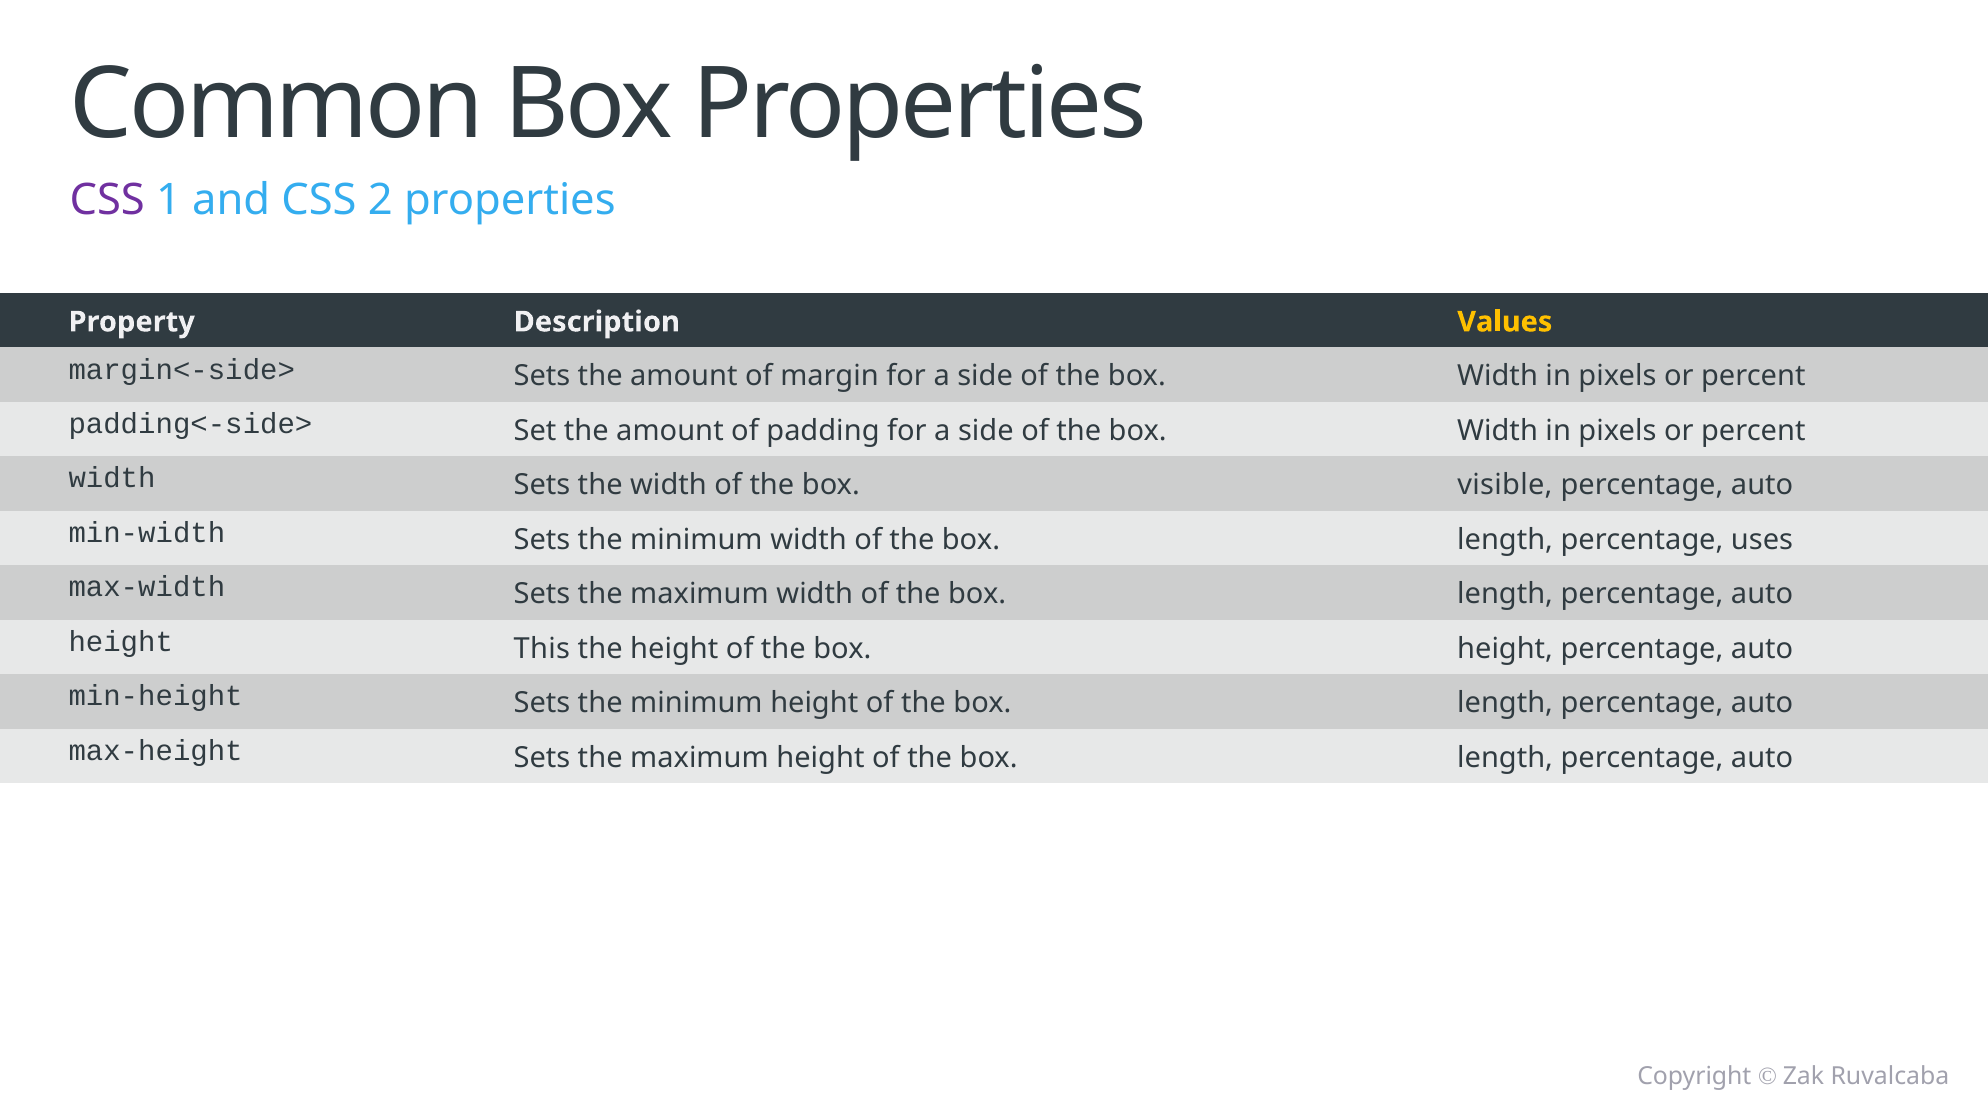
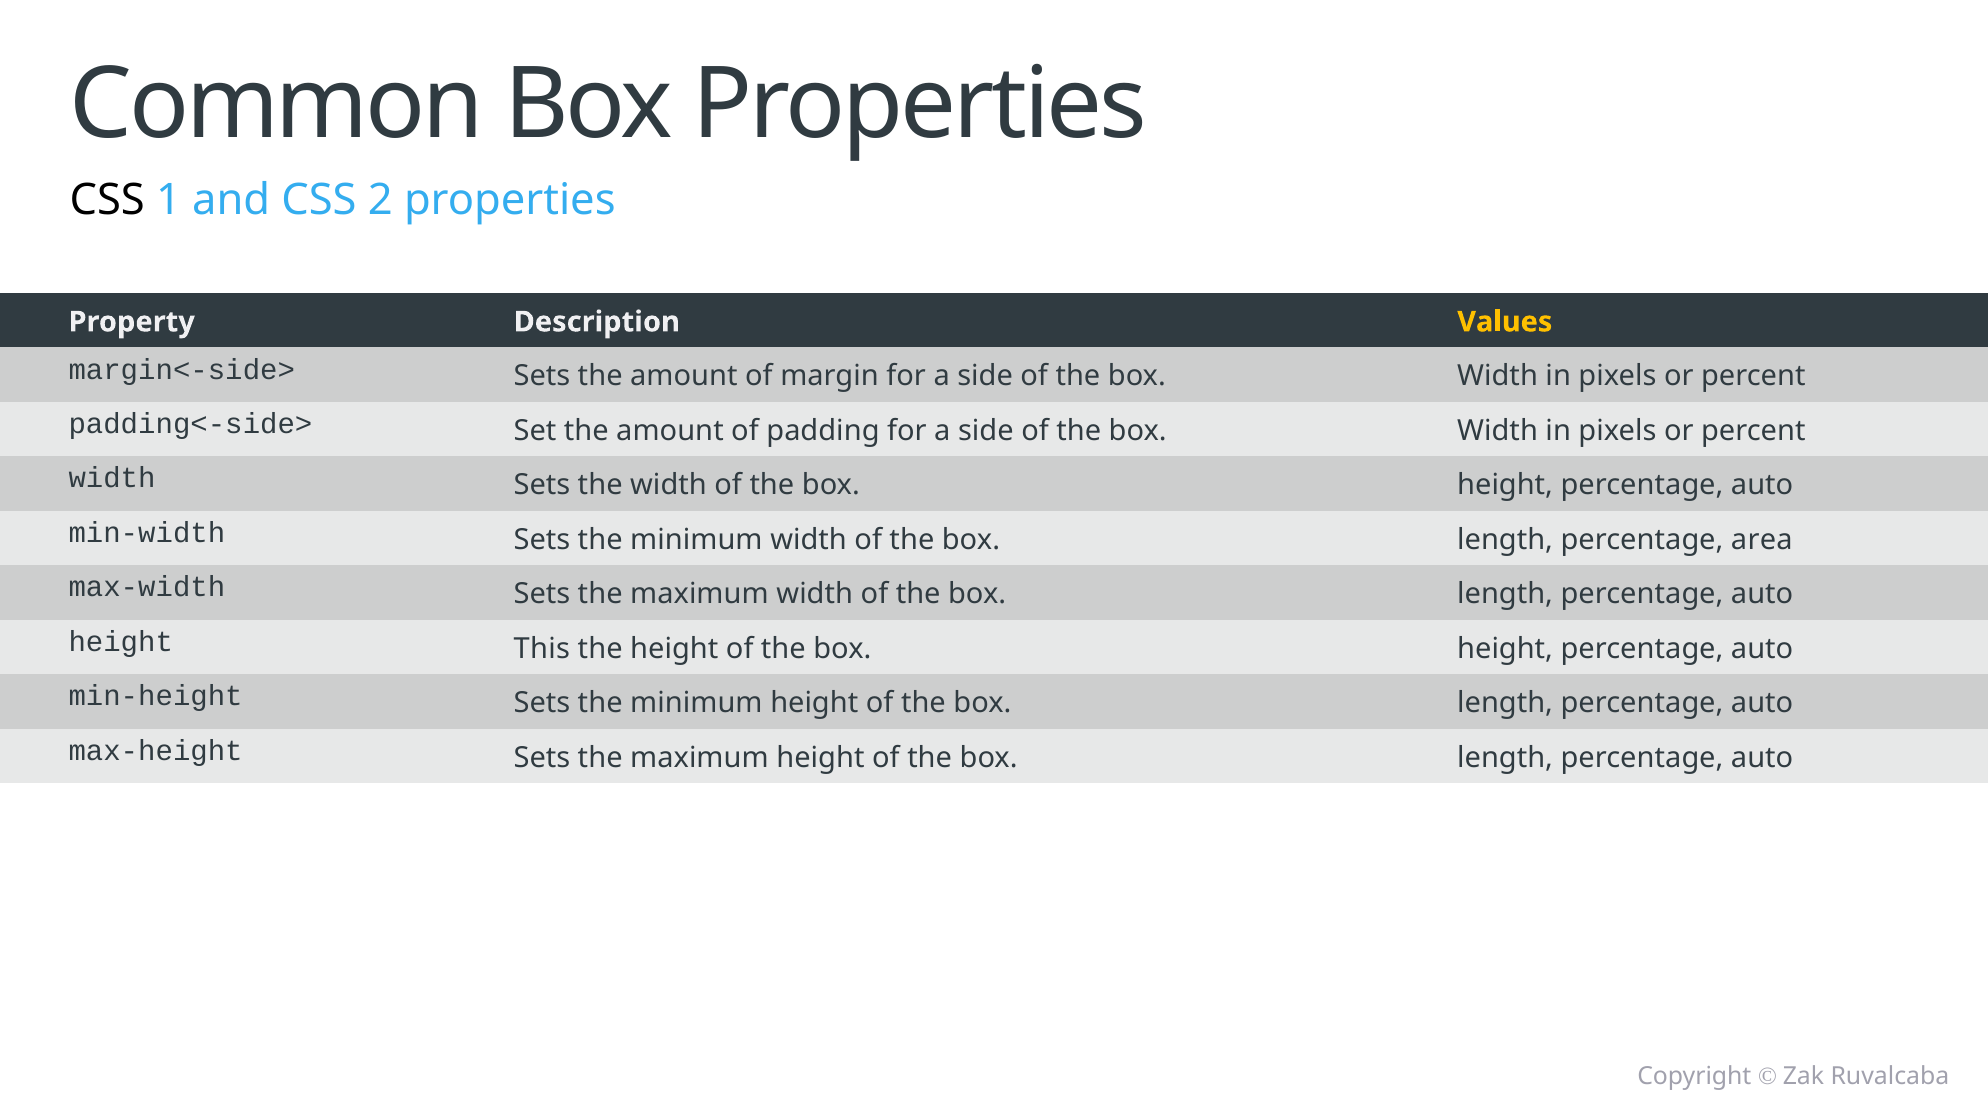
CSS colour: purple -> black (107, 200)
visible: visible -> height (1505, 485)
uses: uses -> area (1762, 540)
